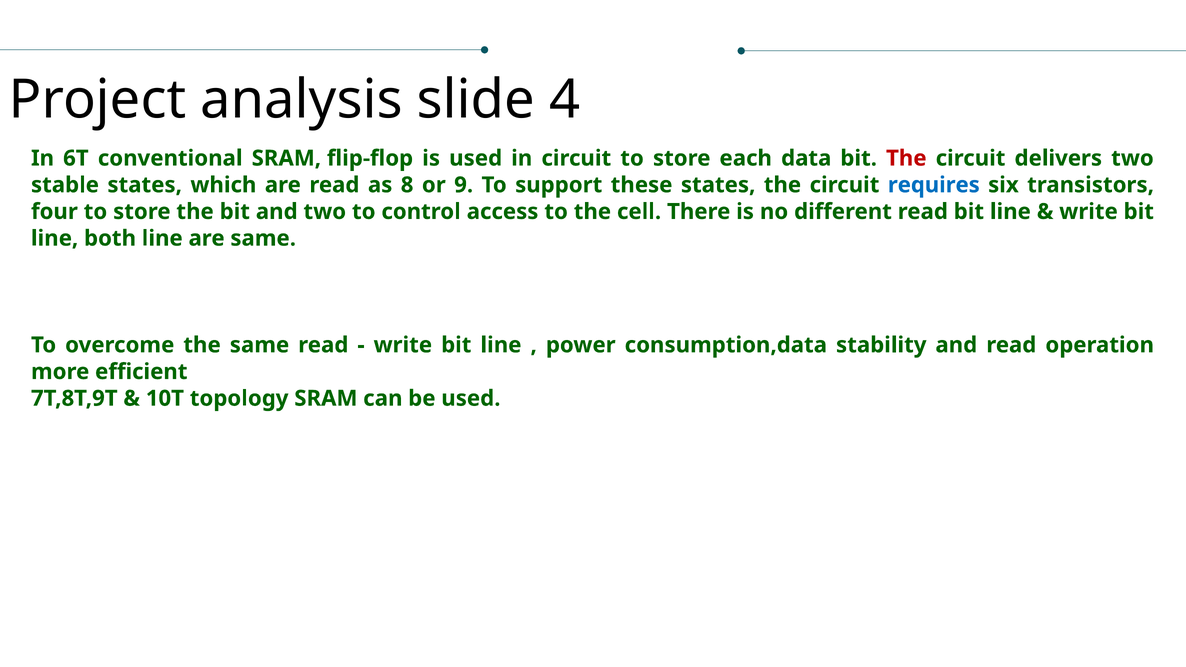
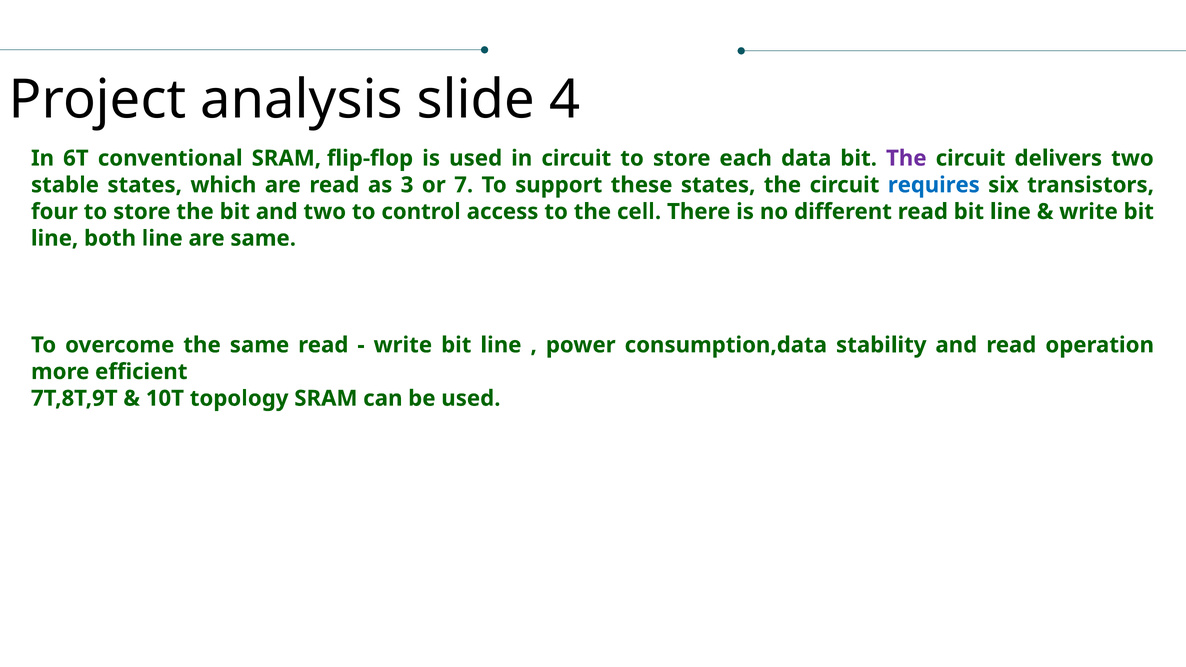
The colour: red -> purple (906, 158)
8: 8 -> 3 (407, 185)
9: 9 -> 7 (464, 185)
